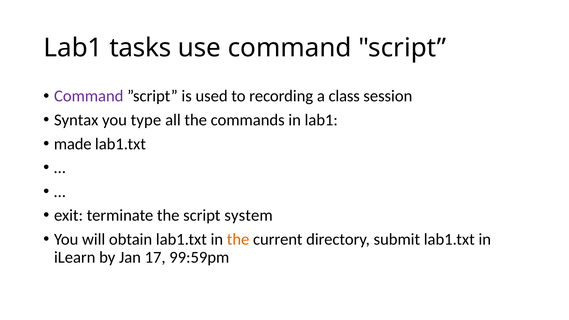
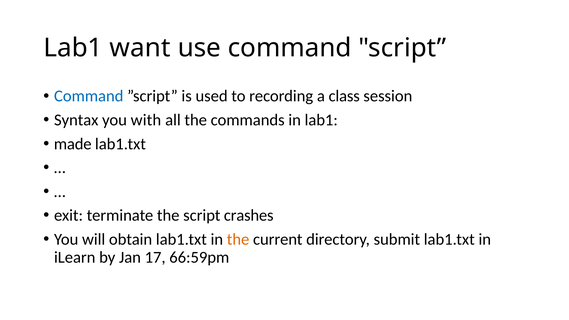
tasks: tasks -> want (140, 48)
Command colour: purple -> blue (89, 96)
type: type -> with (146, 120)
system: system -> crashes (249, 215)
99:59pm: 99:59pm -> 66:59pm (199, 257)
